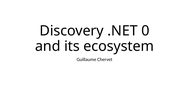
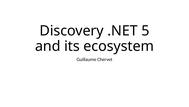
0: 0 -> 5 (145, 31)
